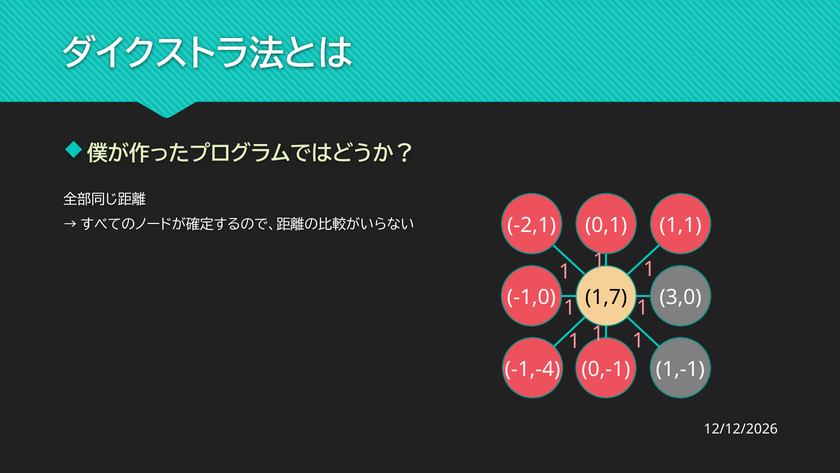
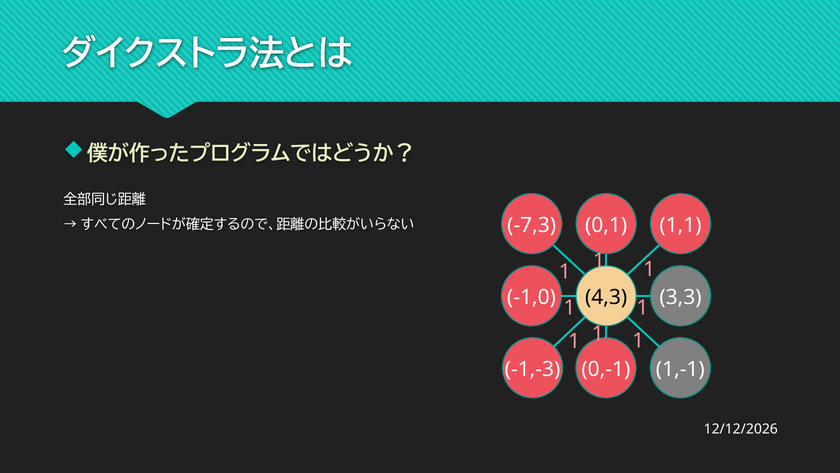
-2,1: -2,1 -> -7,3 (532, 225)
1,7: 1,7 -> 4,3 (606, 297)
3,0: 3,0 -> 3,3 (681, 297)
-1,-4: -1,-4 -> -1,-3 (533, 369)
